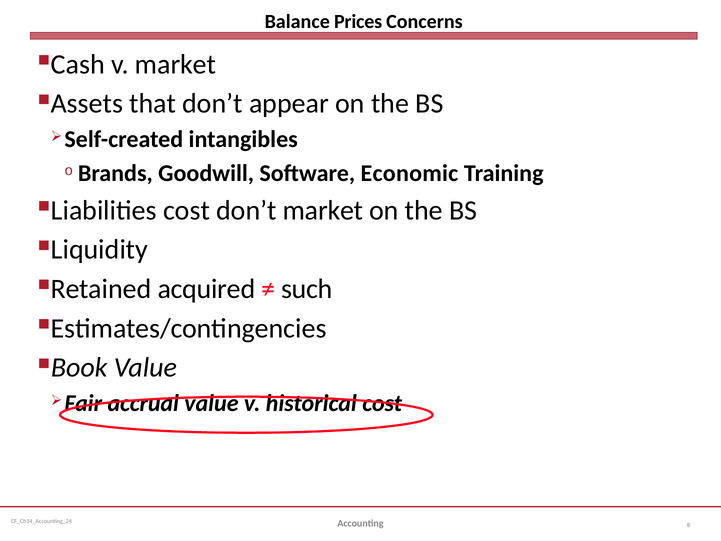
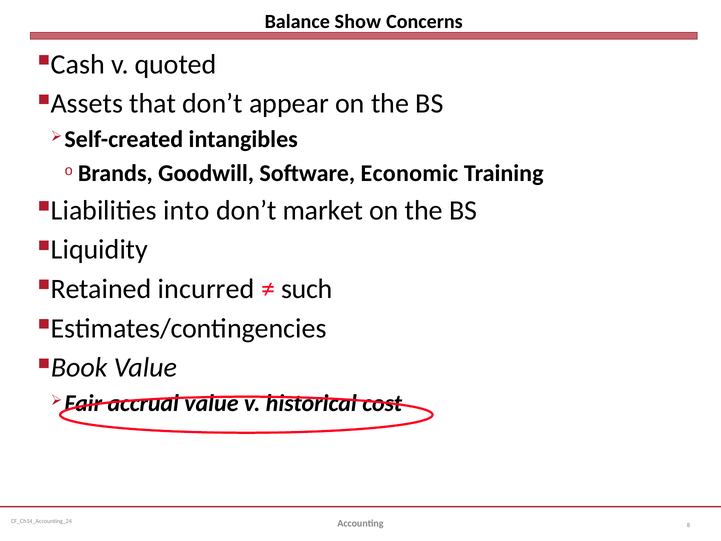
Prices: Prices -> Show (358, 21)
v market: market -> quoted (176, 64)
cost: cost -> into (186, 210)
acquired: acquired -> incurred (206, 289)
